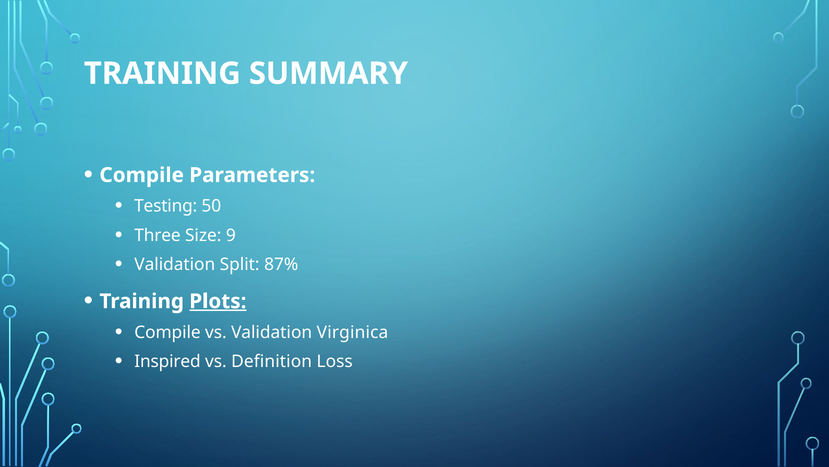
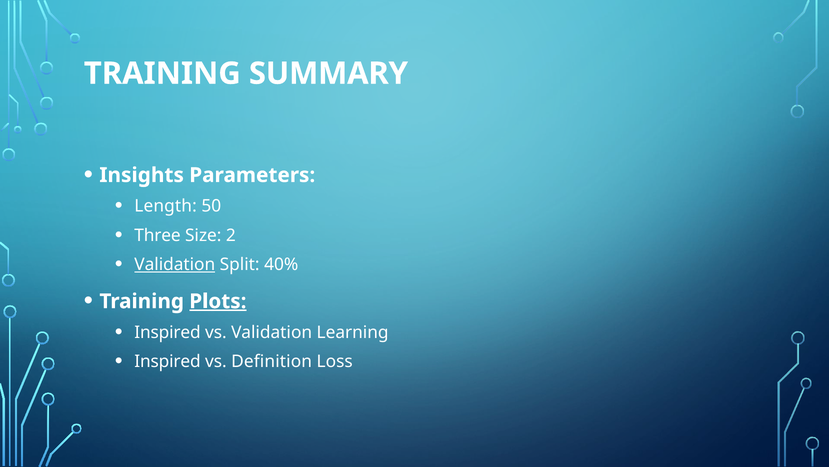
Compile: Compile -> Insights (142, 175)
Testing: Testing -> Length (166, 206)
9: 9 -> 2 (231, 235)
Validation underline: none -> present (175, 264)
87%: 87% -> 40% (281, 264)
Compile: Compile -> Inspired (168, 332)
Virginica: Virginica -> Learning (353, 332)
